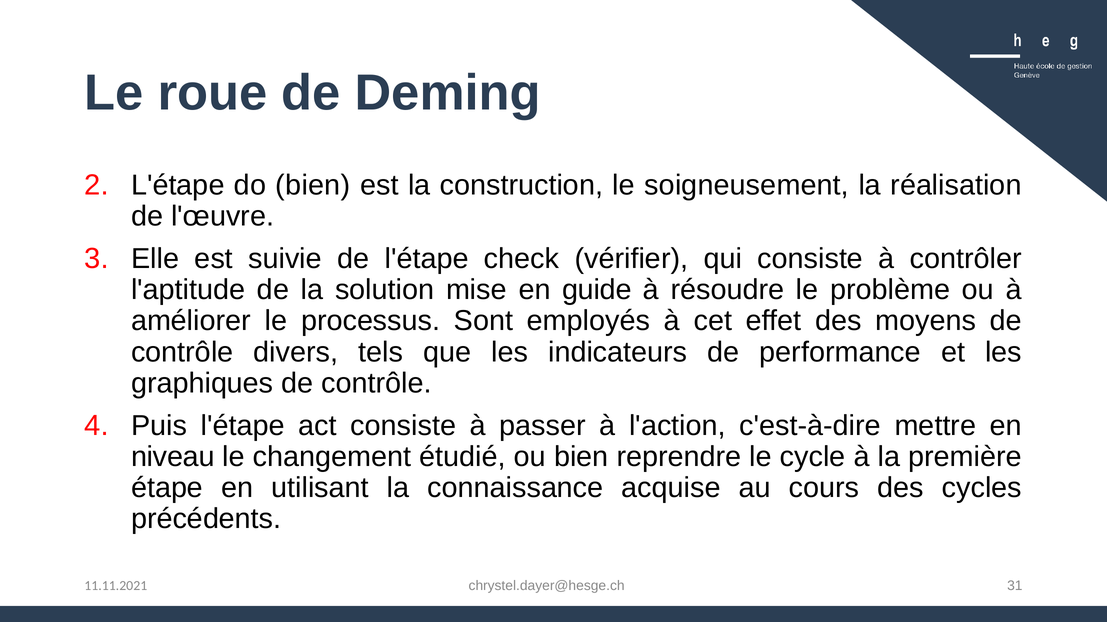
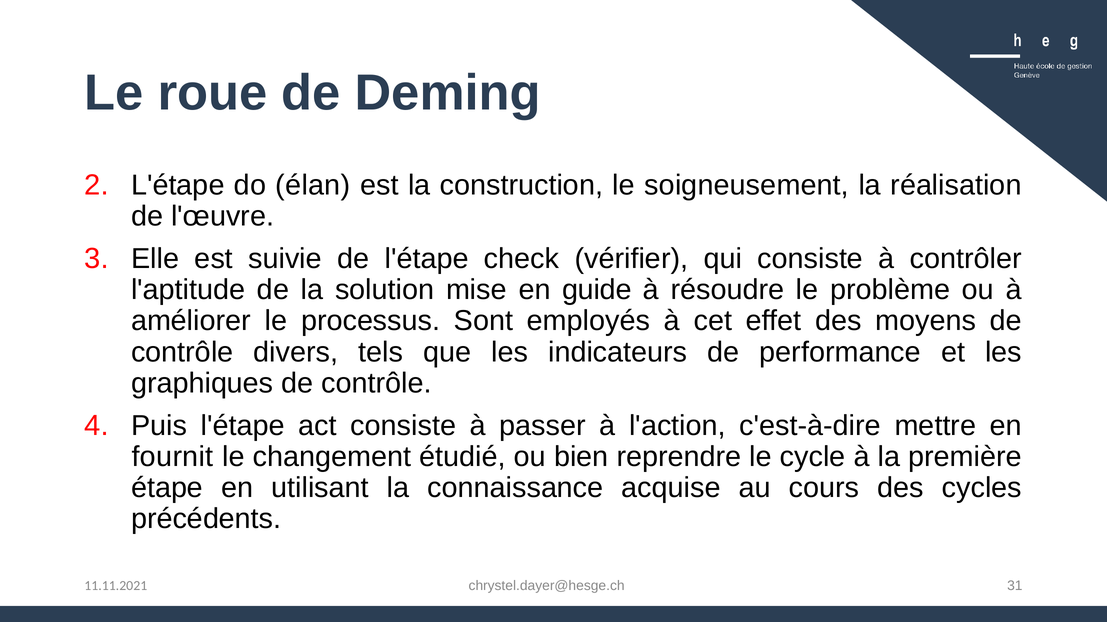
do bien: bien -> élan (313, 185)
niveau: niveau -> fournit (173, 457)
